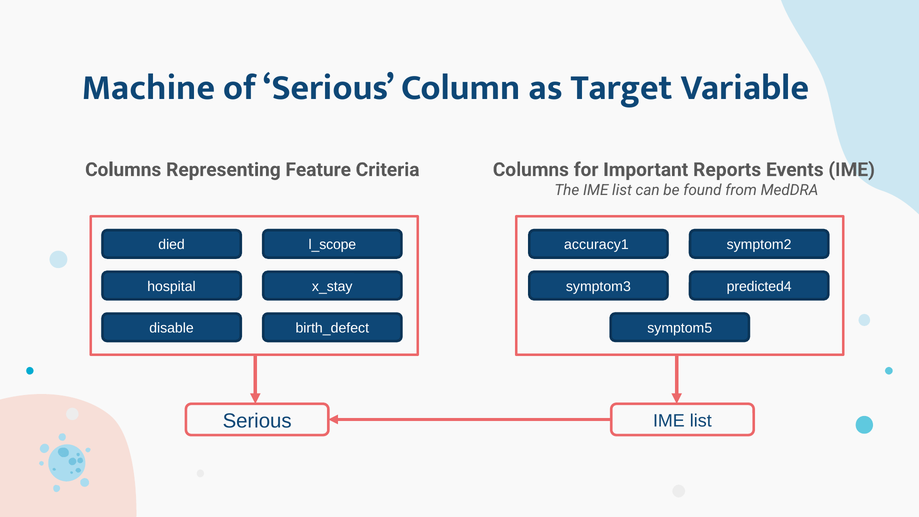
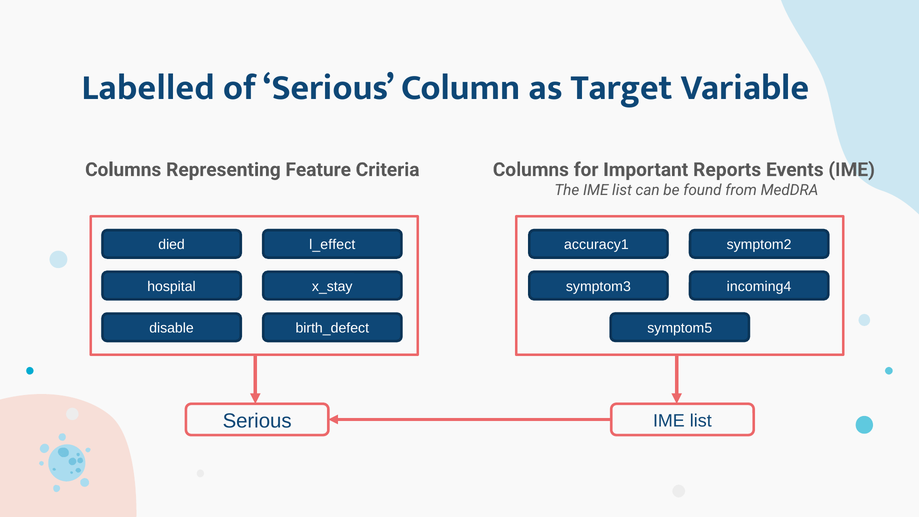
Machine: Machine -> Labelled (148, 87)
l_scope: l_scope -> l_effect (332, 245)
predicted4: predicted4 -> incoming4 (759, 286)
